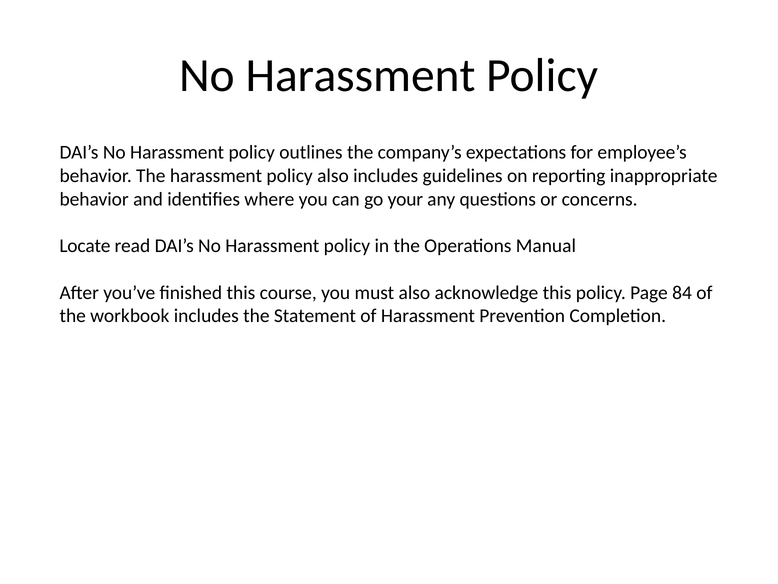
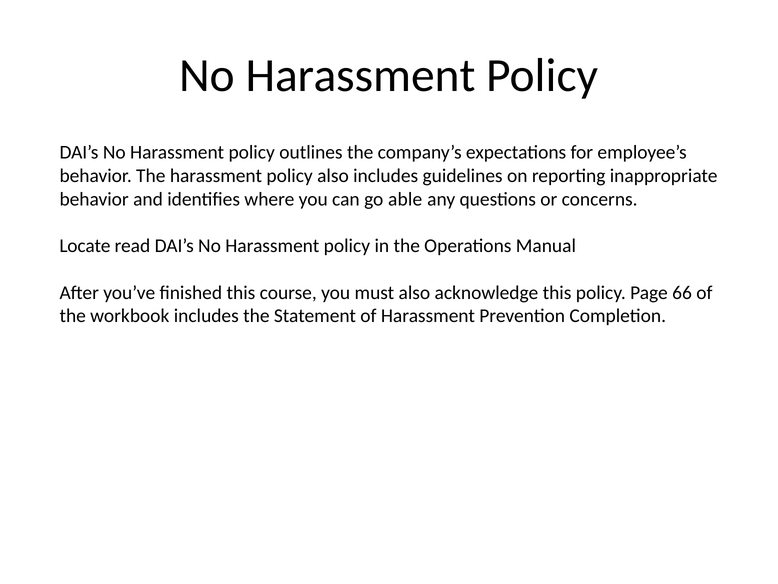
your: your -> able (405, 199)
84: 84 -> 66 (682, 292)
